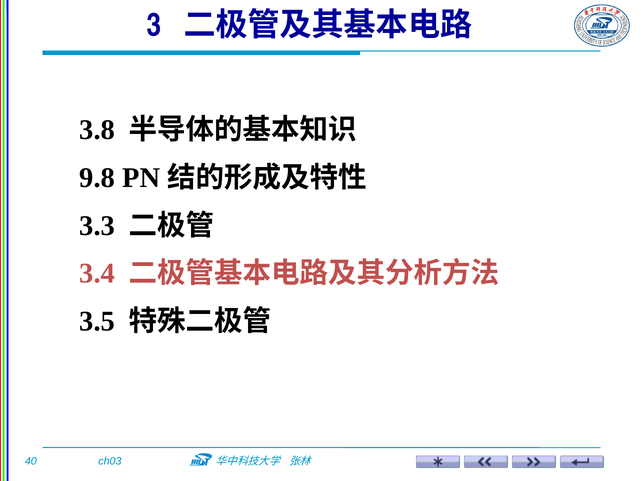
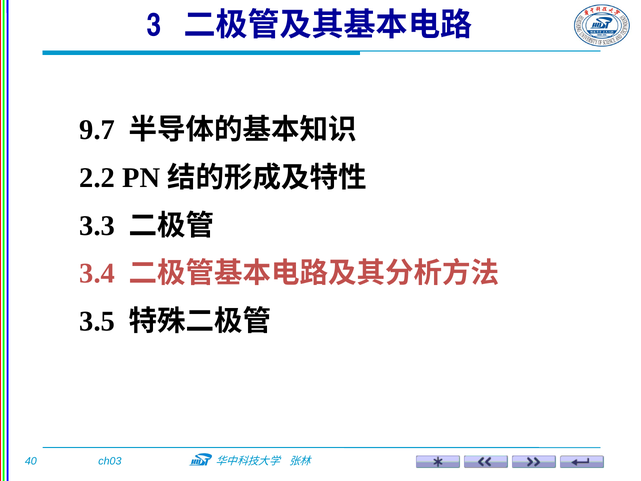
3.8: 3.8 -> 9.7 (97, 130)
9.8: 9.8 -> 2.2 (97, 178)
